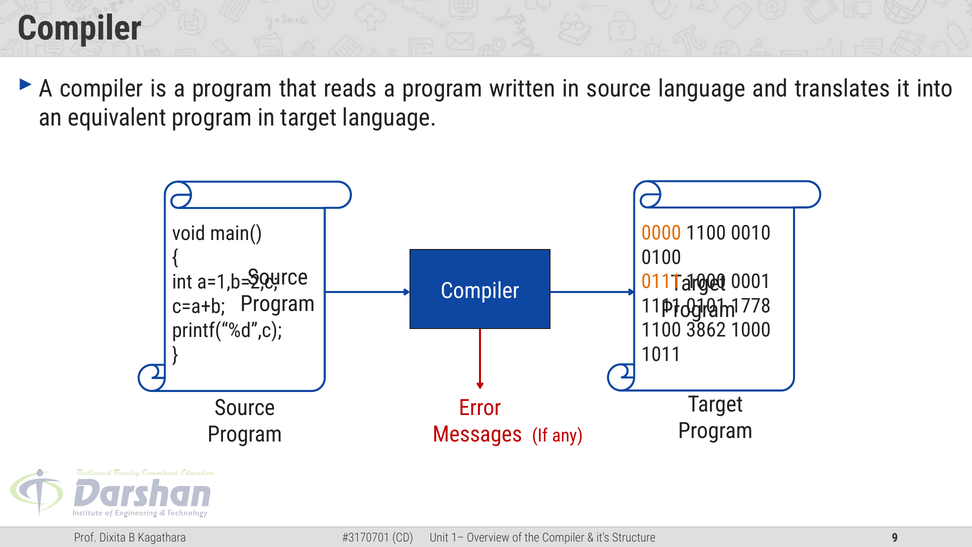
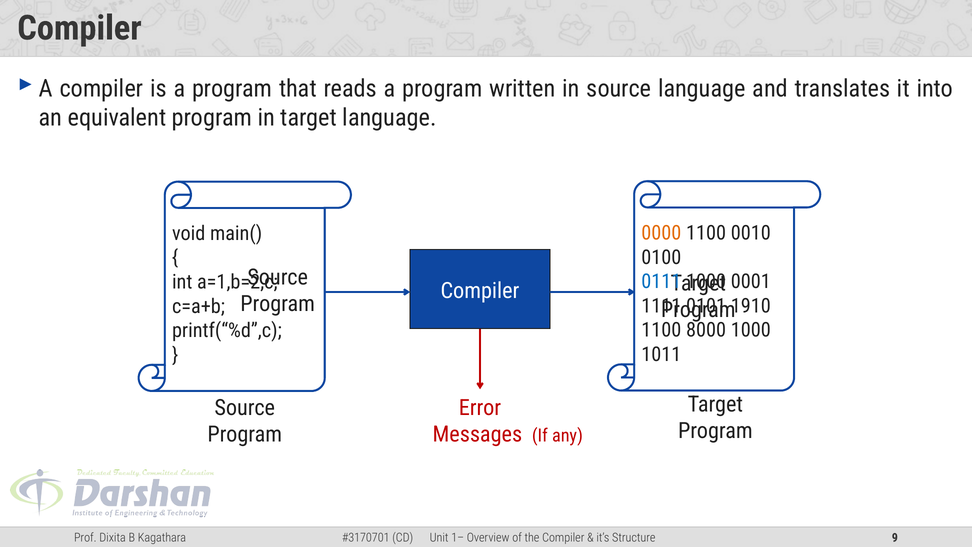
0111 colour: orange -> blue (661, 282)
1778: 1778 -> 1910 (751, 306)
3862: 3862 -> 8000 (706, 330)
